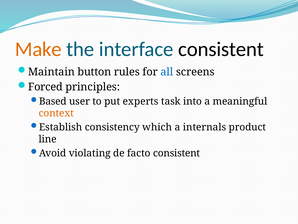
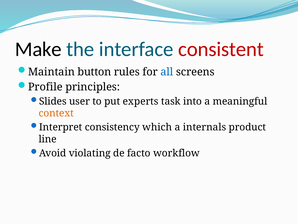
Make colour: orange -> black (38, 49)
consistent colour: black -> red (221, 49)
Forced: Forced -> Profile (45, 87)
Based: Based -> Slides (53, 101)
Establish: Establish -> Interpret (61, 127)
facto consistent: consistent -> workflow (176, 153)
